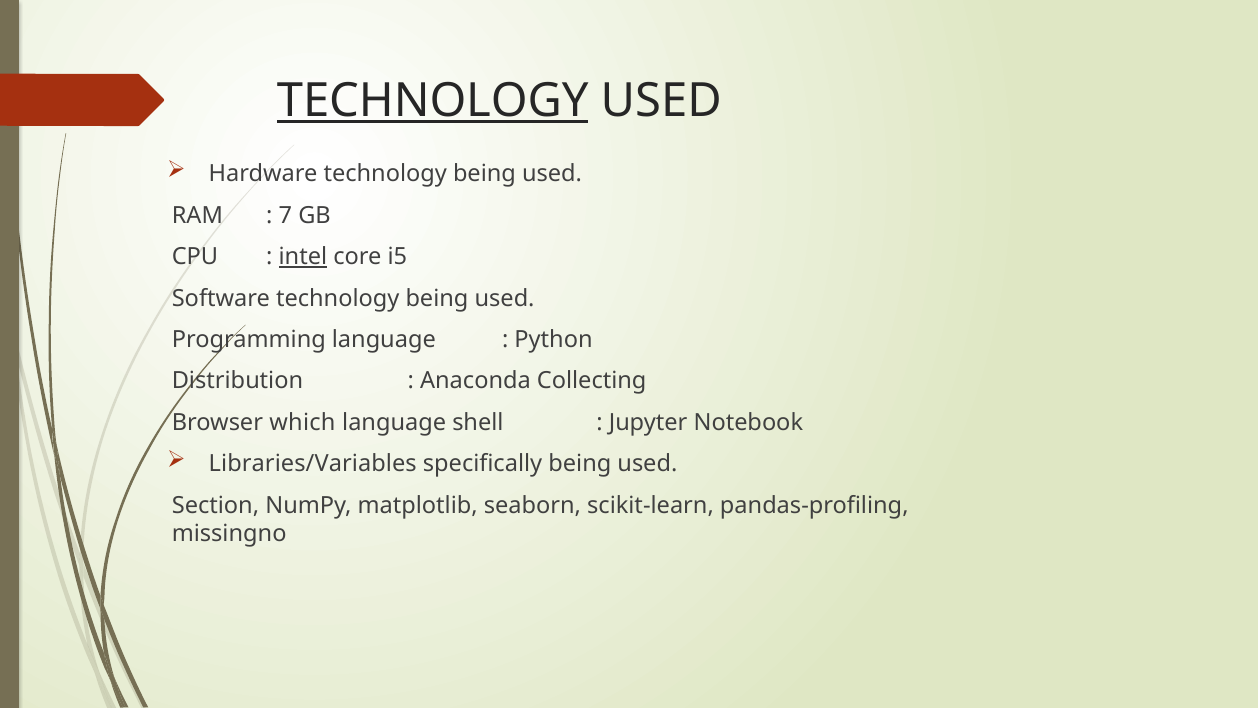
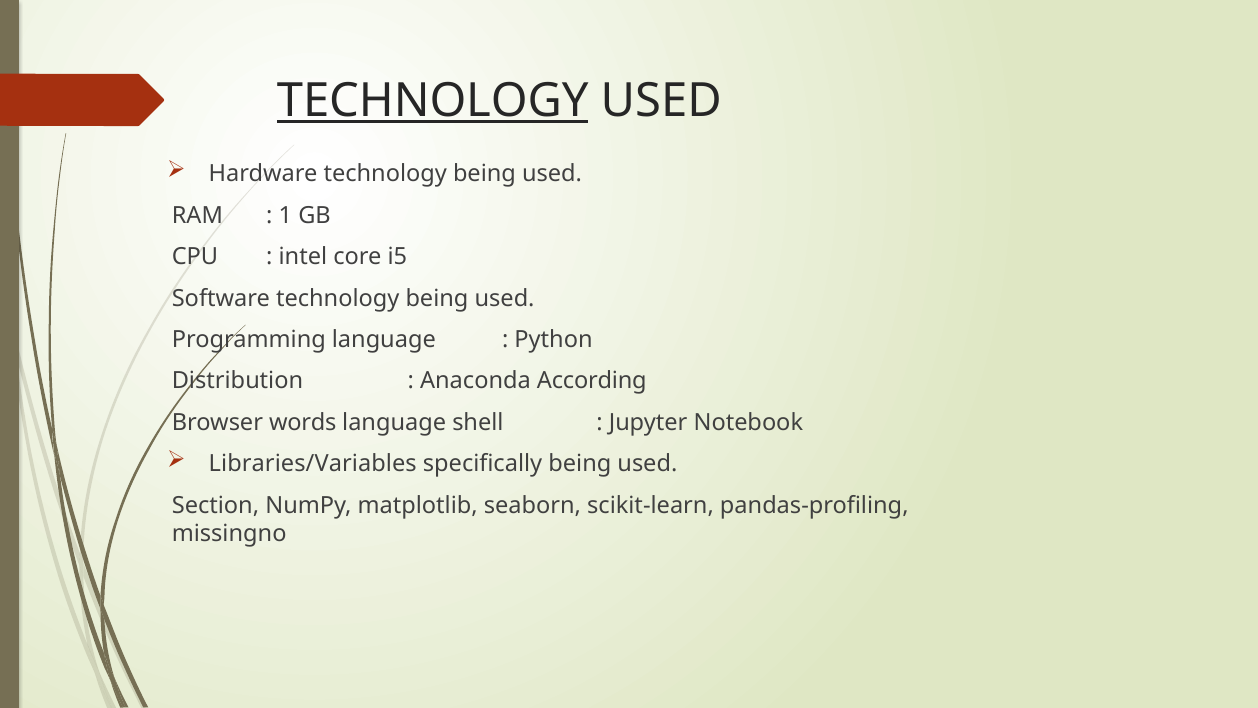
7: 7 -> 1 (285, 215)
intel underline: present -> none (303, 257)
Collecting: Collecting -> According (592, 381)
which: which -> words (303, 422)
